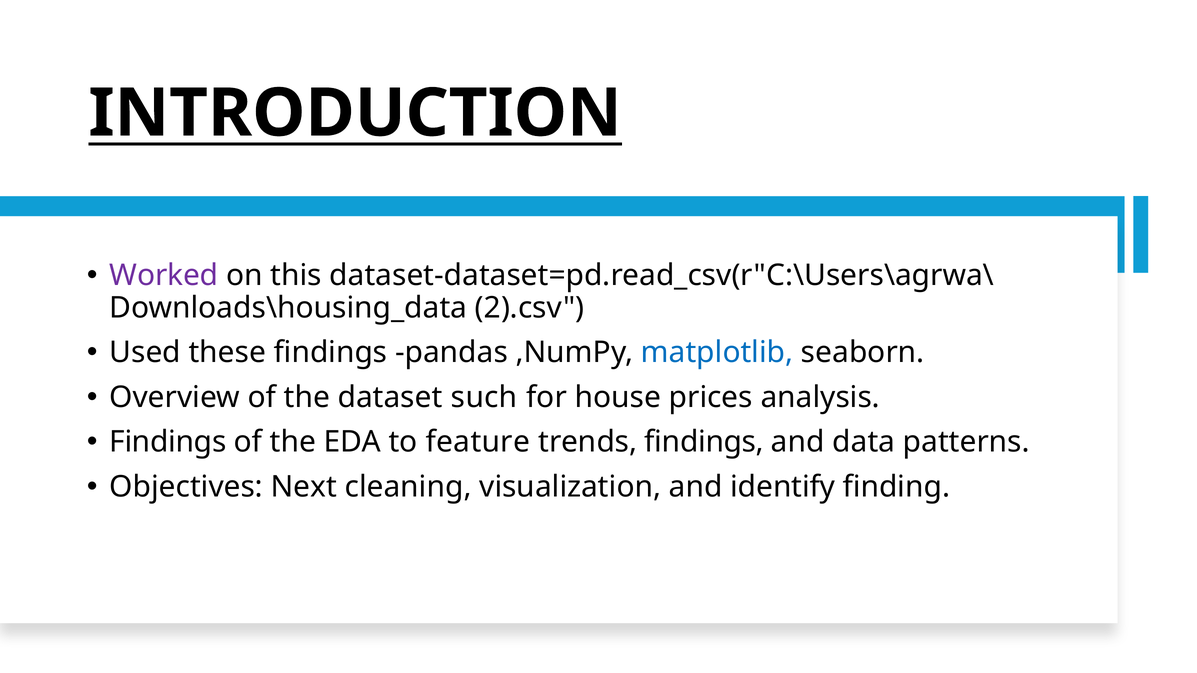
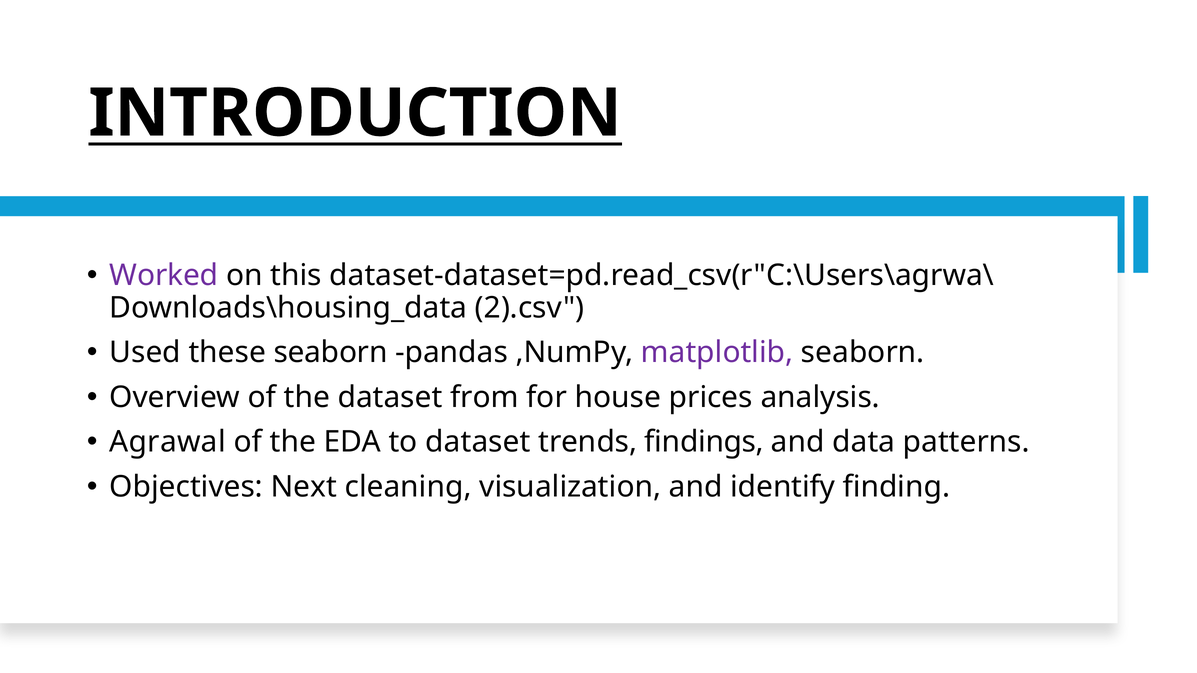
these findings: findings -> seaborn (331, 353)
matplotlib colour: blue -> purple (717, 353)
such: such -> from (484, 398)
Findings: Findings -> Agrawal (168, 442)
to feature: feature -> dataset (478, 442)
